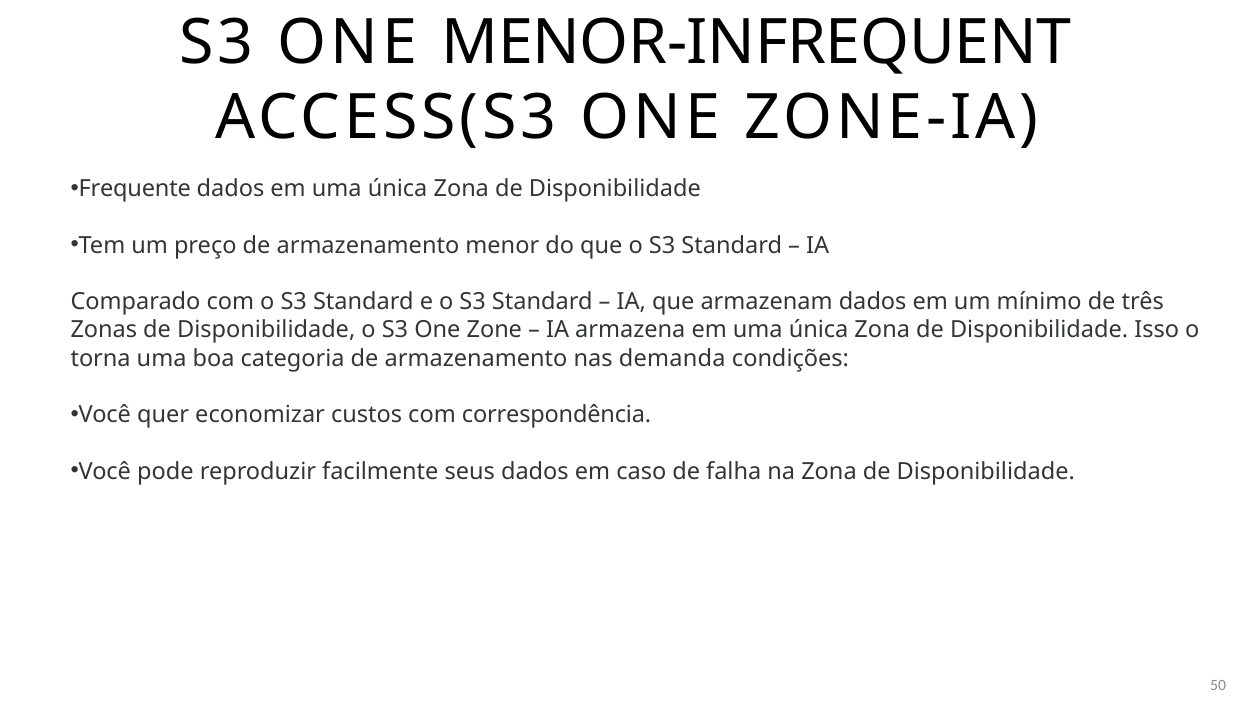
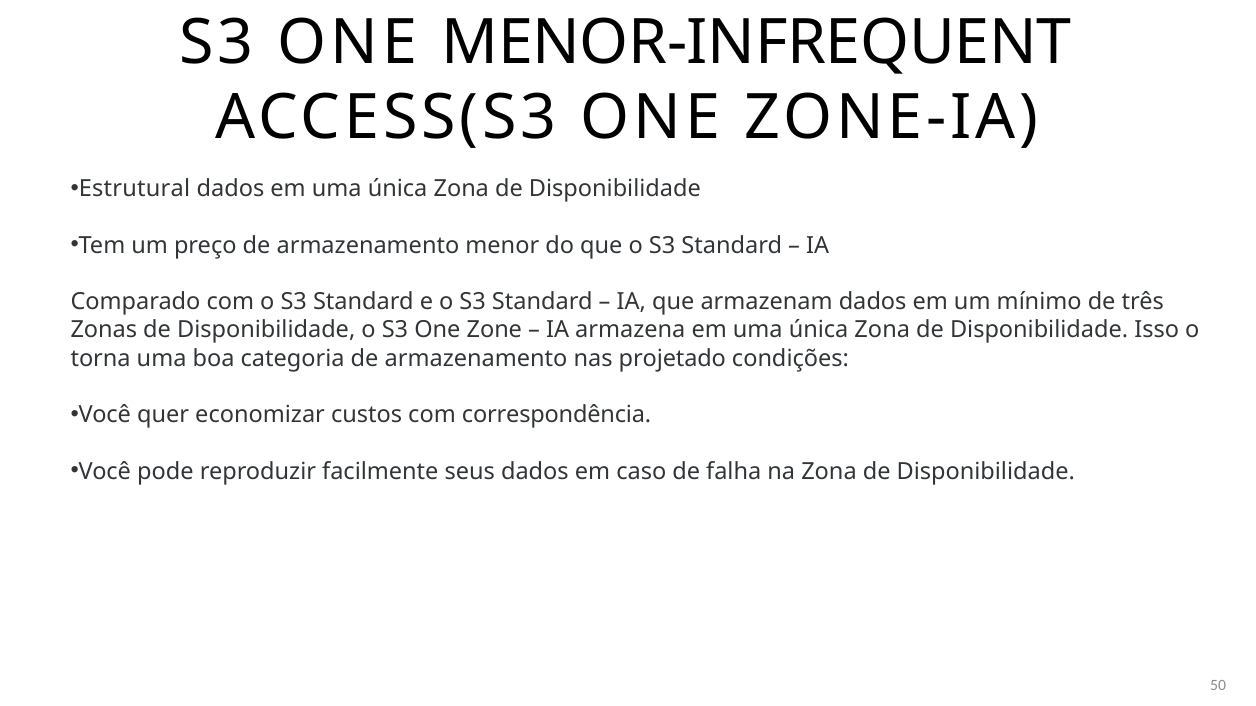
Frequente: Frequente -> Estrutural (135, 189)
demanda: demanda -> projetado (672, 359)
